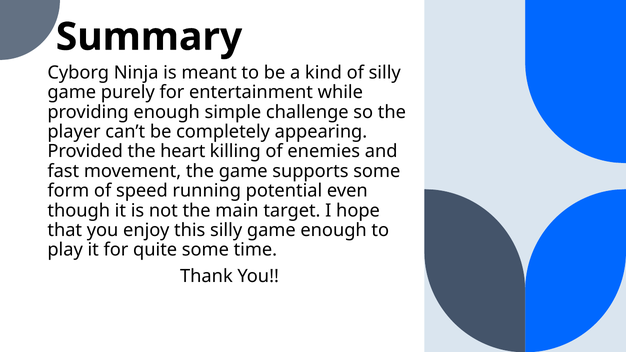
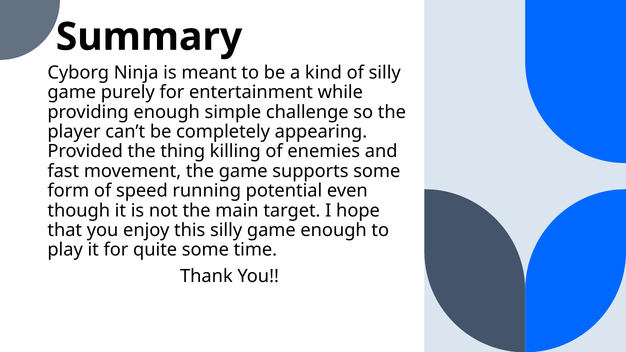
heart: heart -> thing (183, 151)
